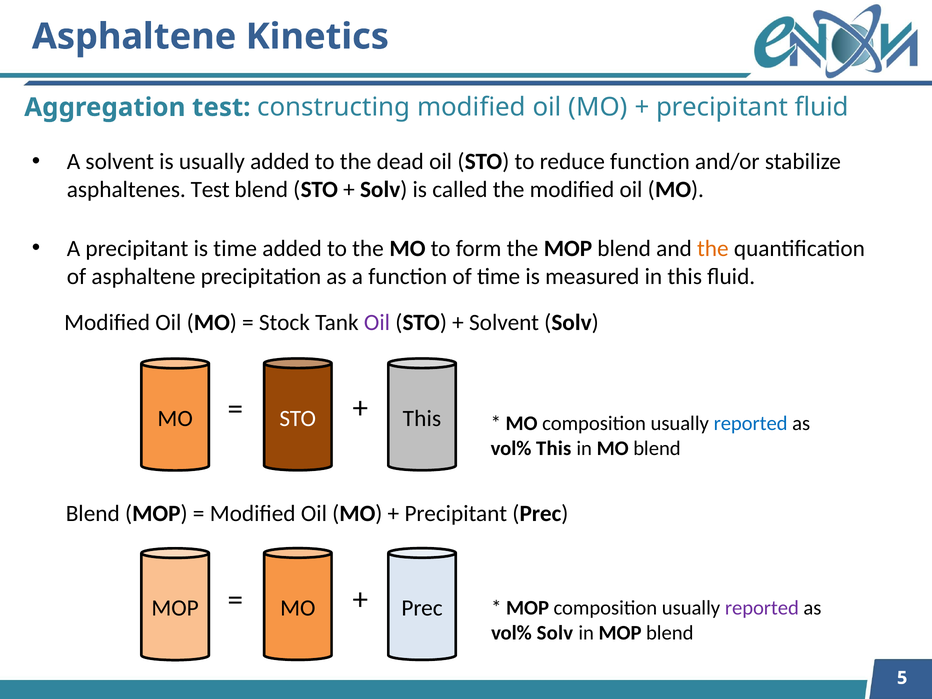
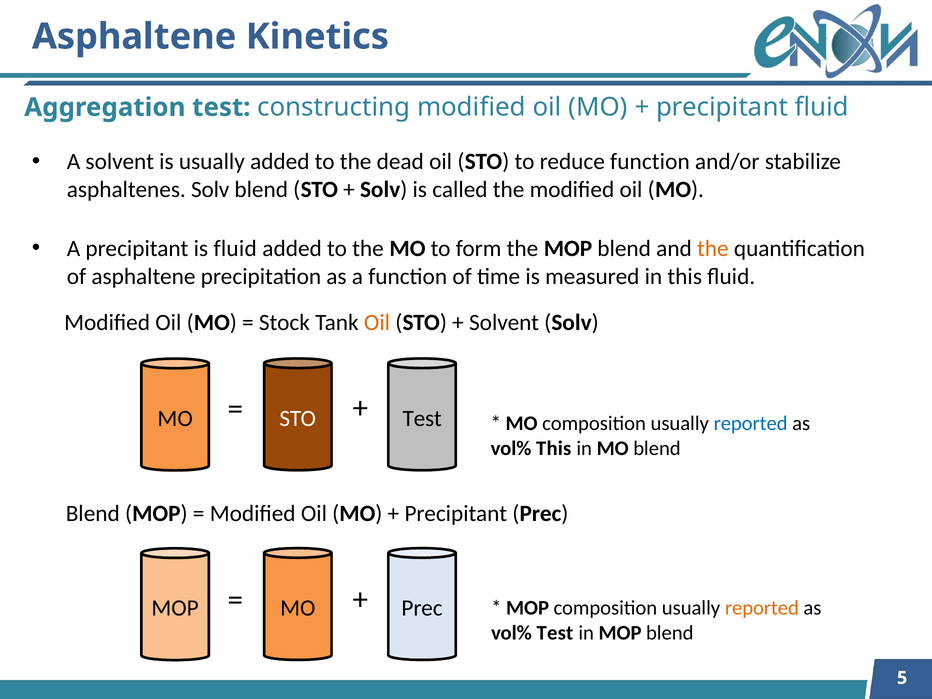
asphaltenes Test: Test -> Solv (210, 190)
is time: time -> fluid (235, 249)
Oil colour: purple -> orange (377, 322)
STO This: This -> Test (422, 418)
reported colour: purple -> orange (762, 608)
vol% Solv: Solv -> Test (555, 633)
